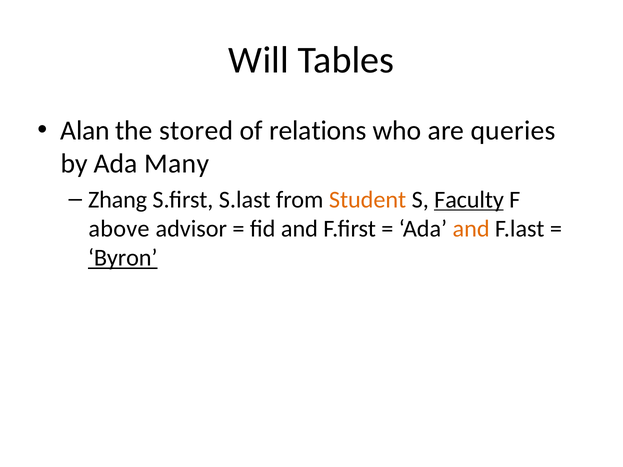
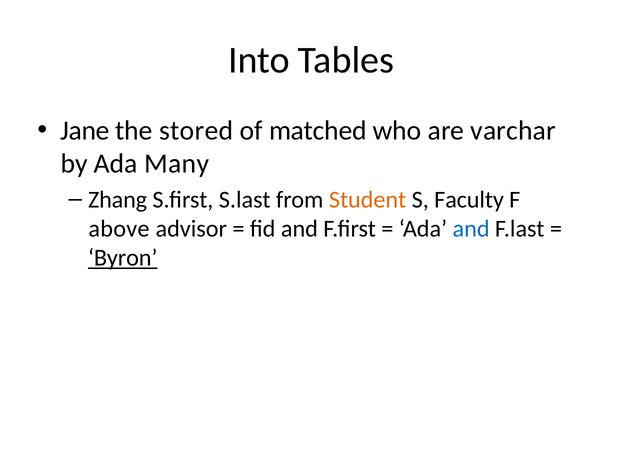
Will: Will -> Into (259, 60)
Alan: Alan -> Jane (85, 131)
relations: relations -> matched (318, 131)
queries: queries -> varchar (513, 131)
Faculty underline: present -> none (469, 200)
and colour: orange -> blue (471, 229)
